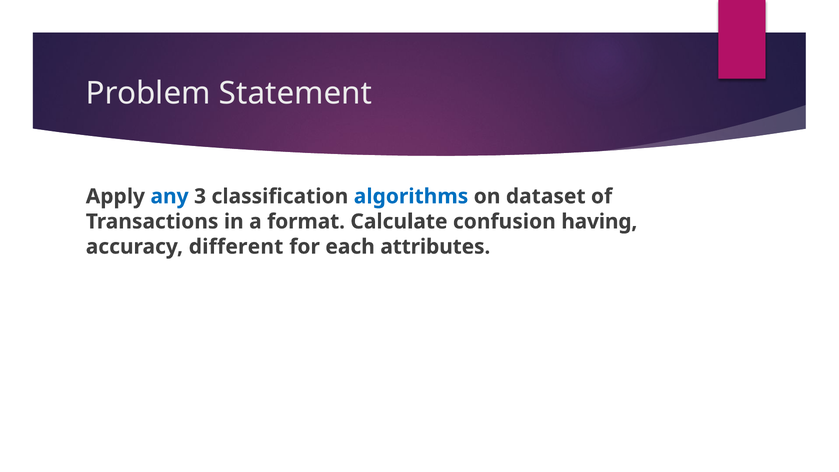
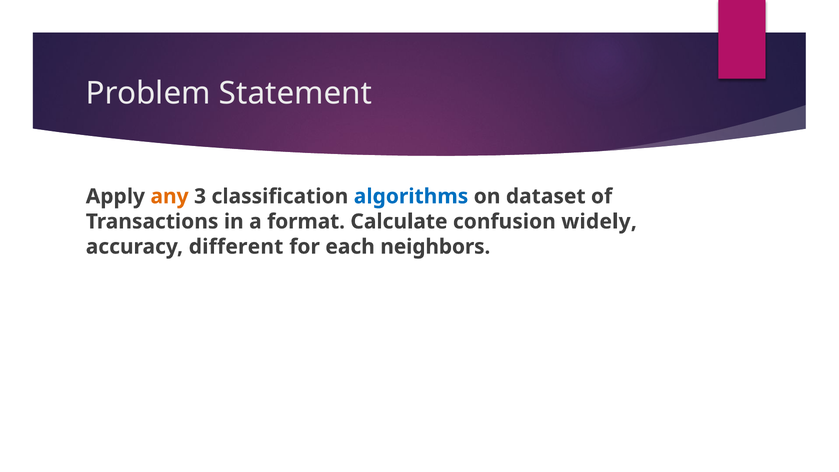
any colour: blue -> orange (170, 196)
having: having -> widely (599, 222)
attributes: attributes -> neighbors (435, 247)
